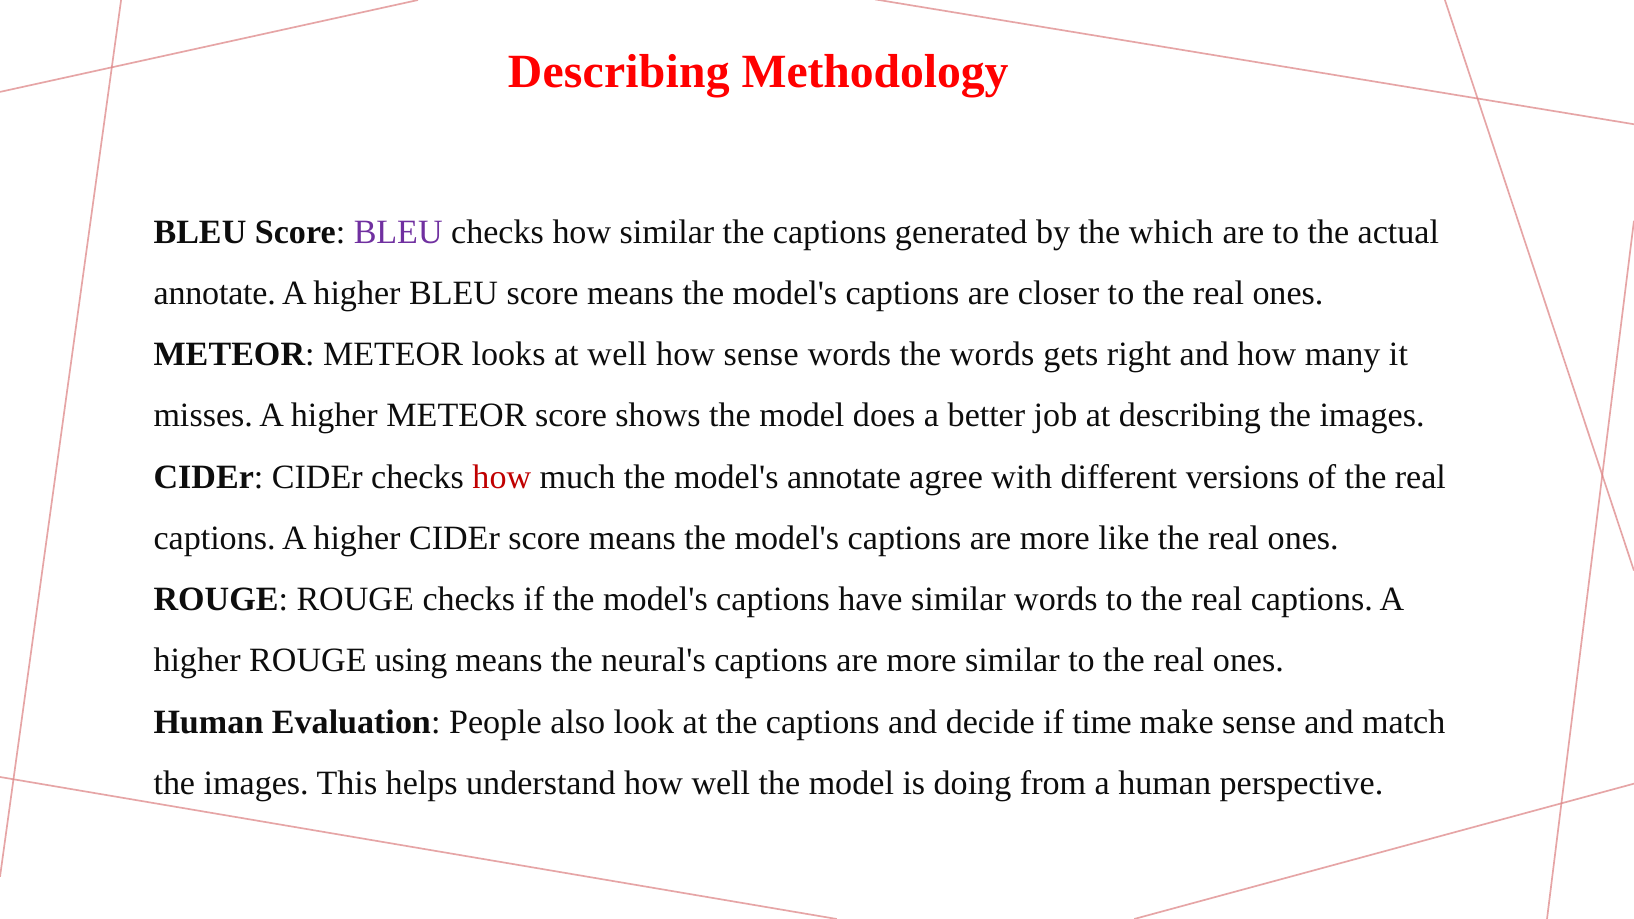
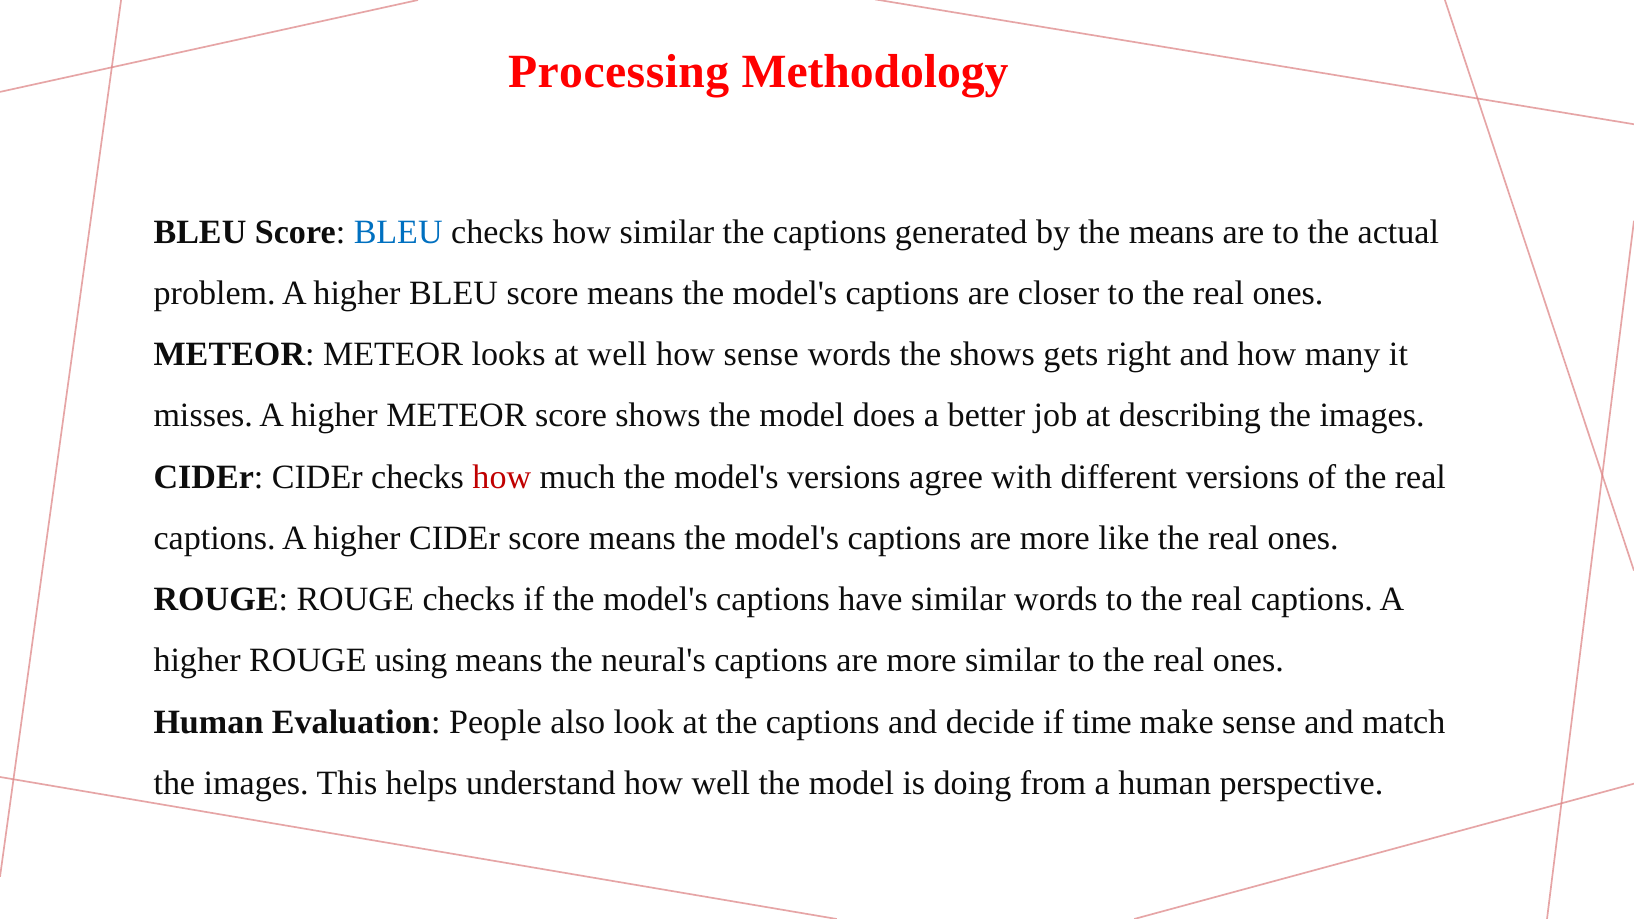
Describing: Describing -> Processing (619, 72)
BLEU colour: purple -> blue (398, 232)
the which: which -> means (1172, 232)
annotate: annotate -> problem (215, 293)
the words: words -> shows (992, 354)
model's annotate: annotate -> versions (844, 477)
